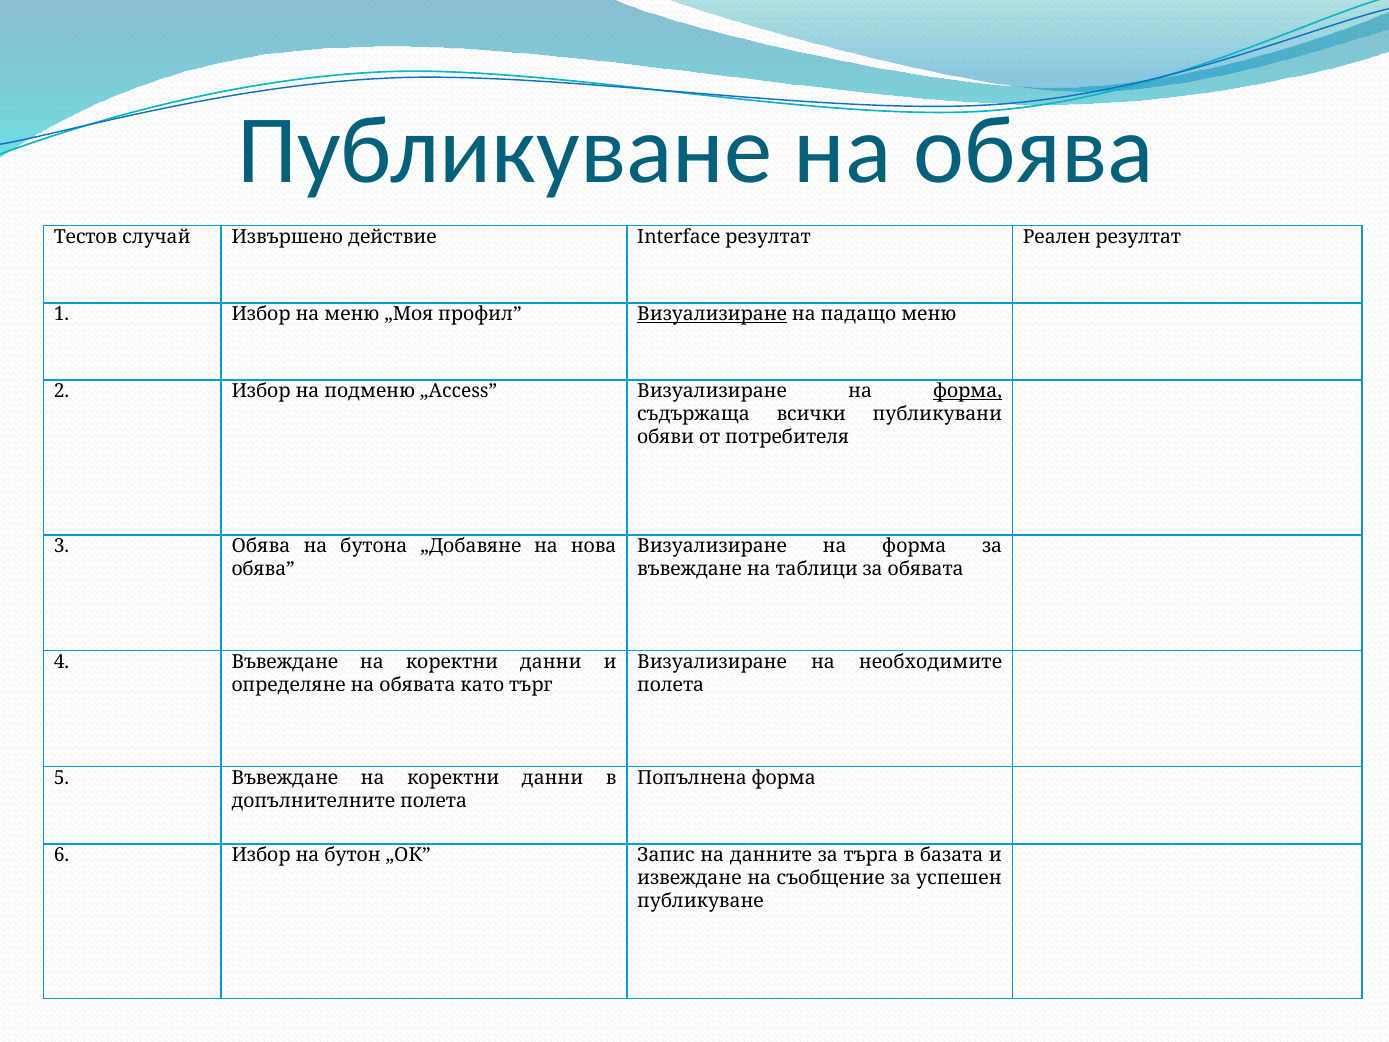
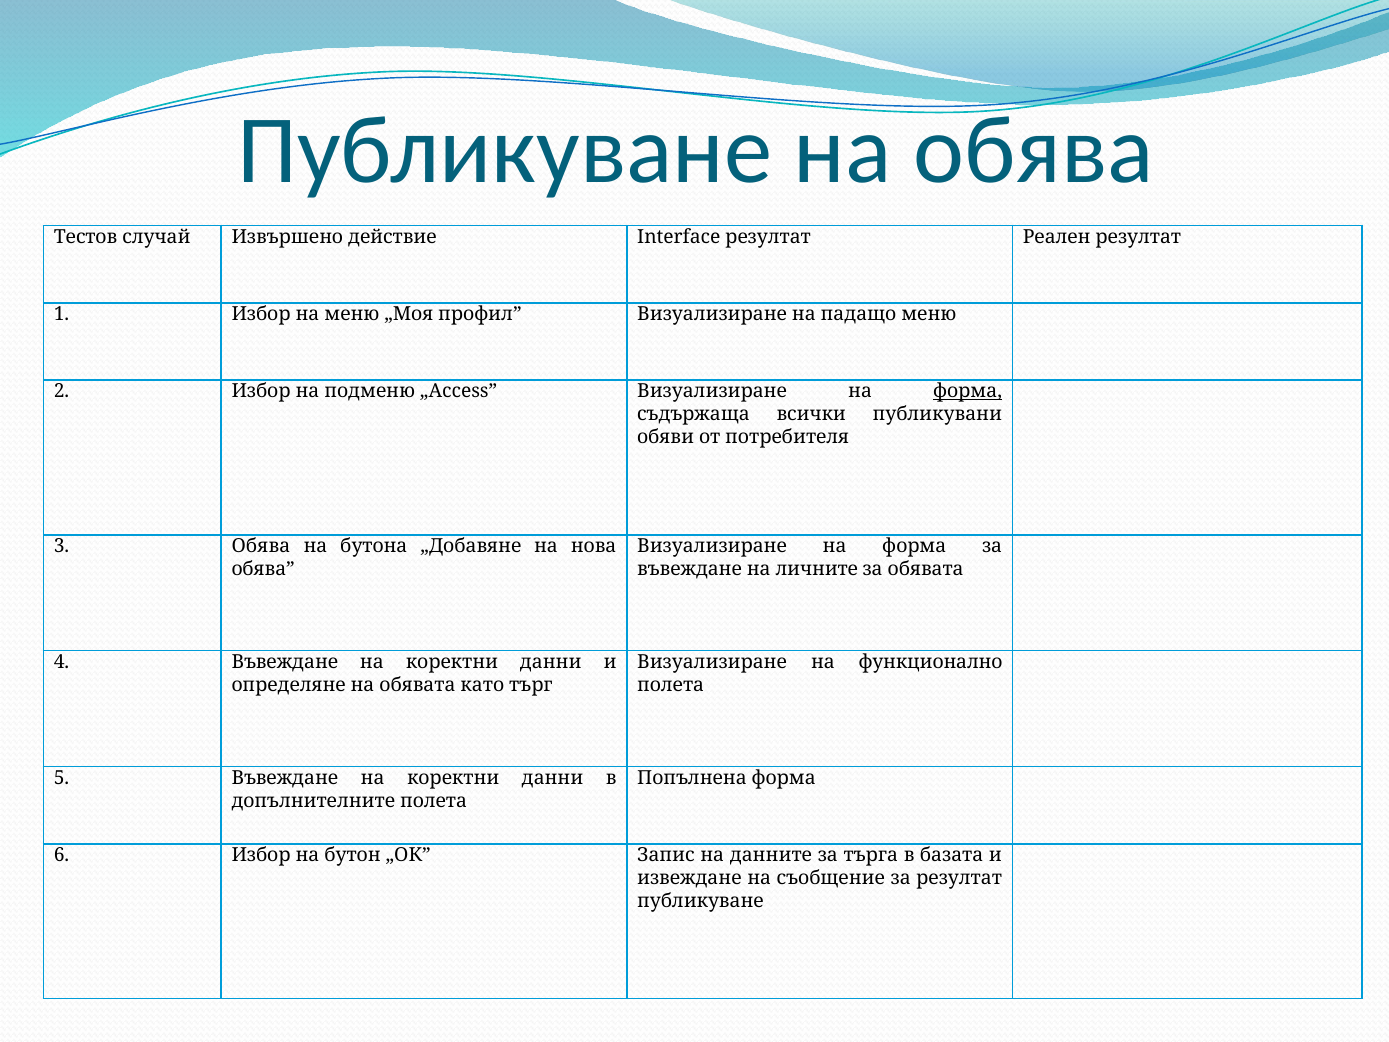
Визуализиране underline: present -> none (712, 314)
таблици: таблици -> личните (817, 569)
необходимите: необходимите -> функционално (931, 662)
за успешен: успешен -> резултат (959, 878)
